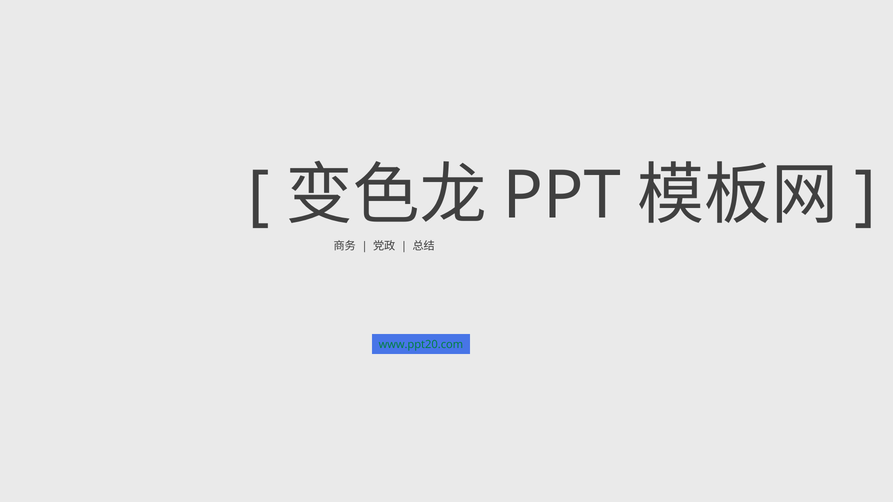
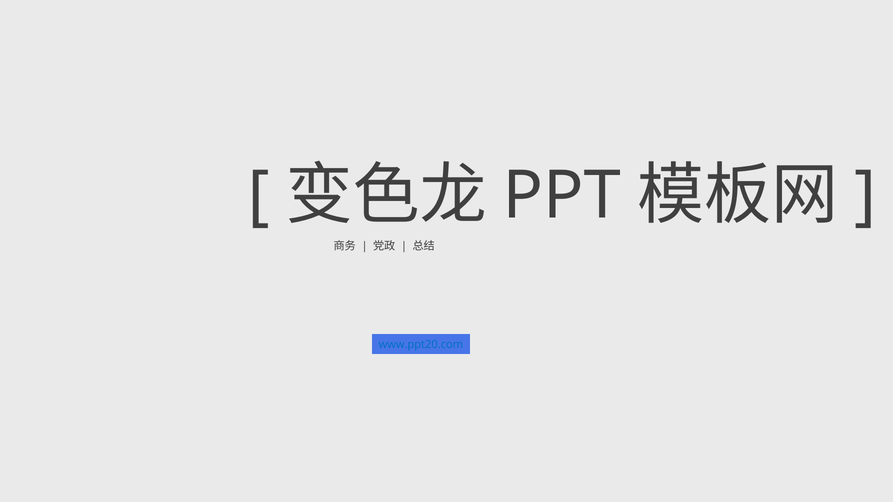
www.ppt20.com colour: green -> blue (421, 345)
